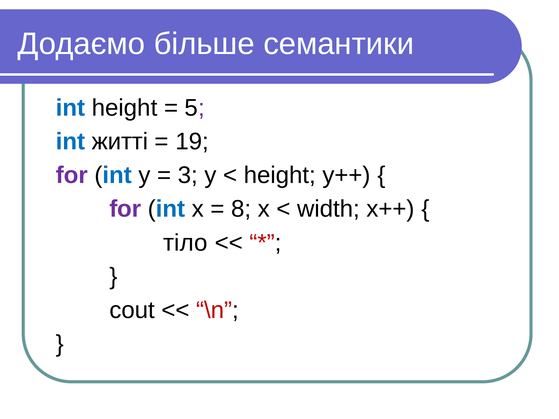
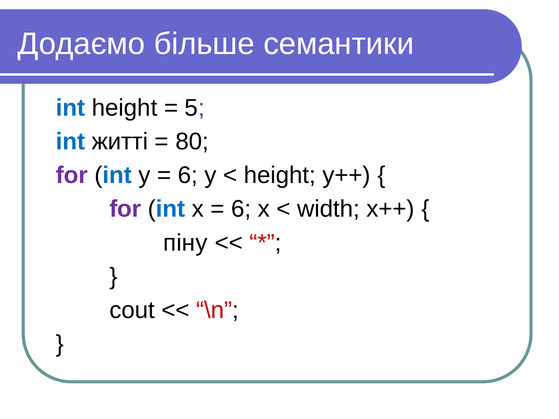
19: 19 -> 80 (192, 142)
3: 3 -> 6 (188, 175)
8: 8 -> 6 (241, 209)
тіло: тіло -> піну (185, 243)
